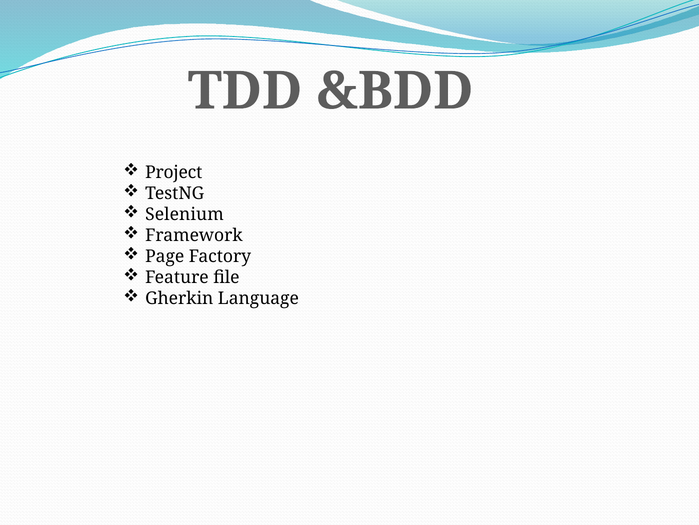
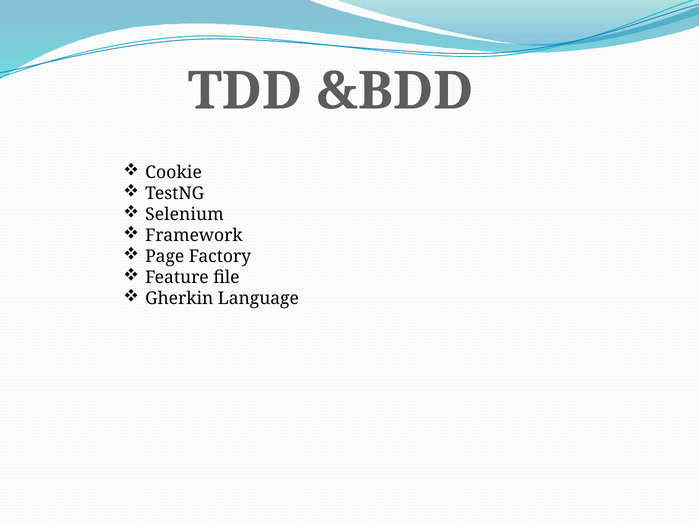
Project: Project -> Cookie (174, 172)
